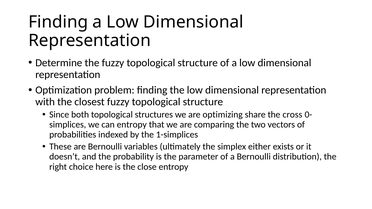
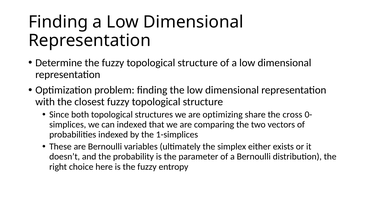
can entropy: entropy -> indexed (132, 125)
is the close: close -> fuzzy (147, 167)
